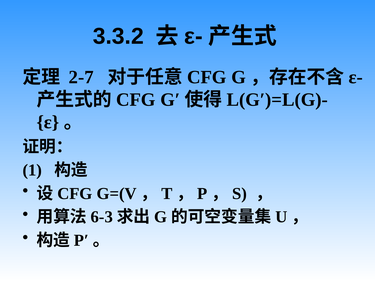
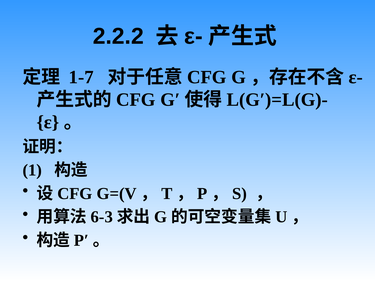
3.3.2: 3.3.2 -> 2.2.2 (118, 36)
2-7: 2-7 -> 1-7 (81, 77)
